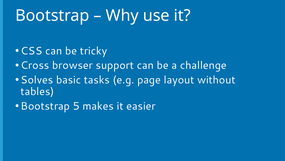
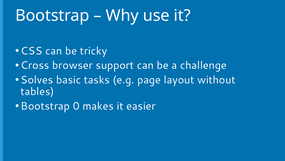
5: 5 -> 0 (76, 106)
